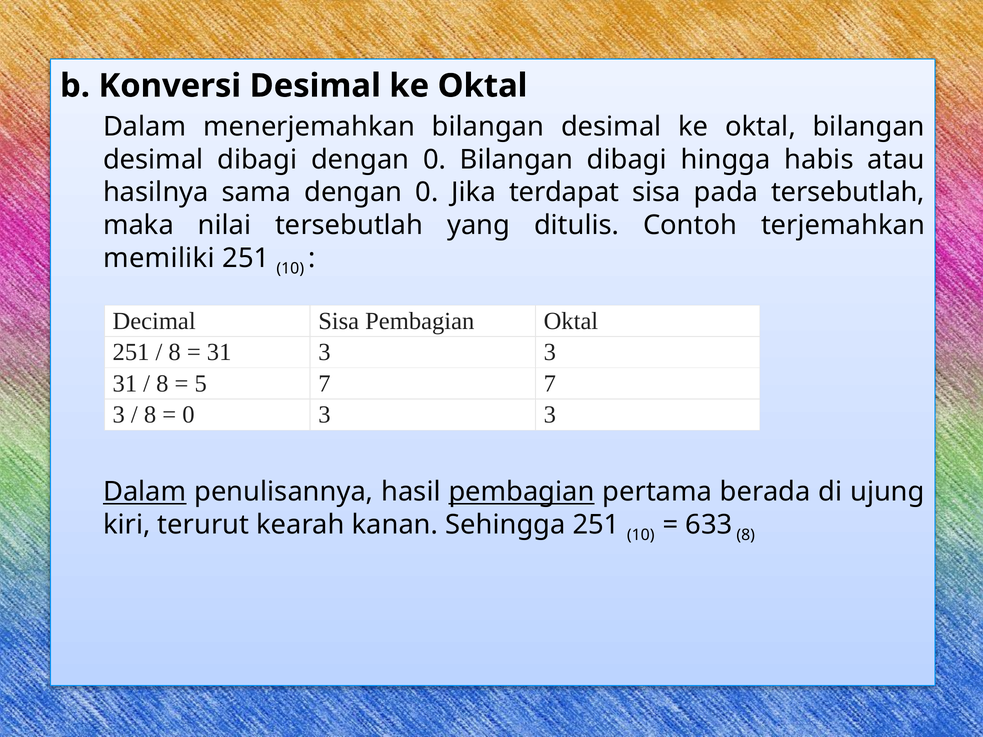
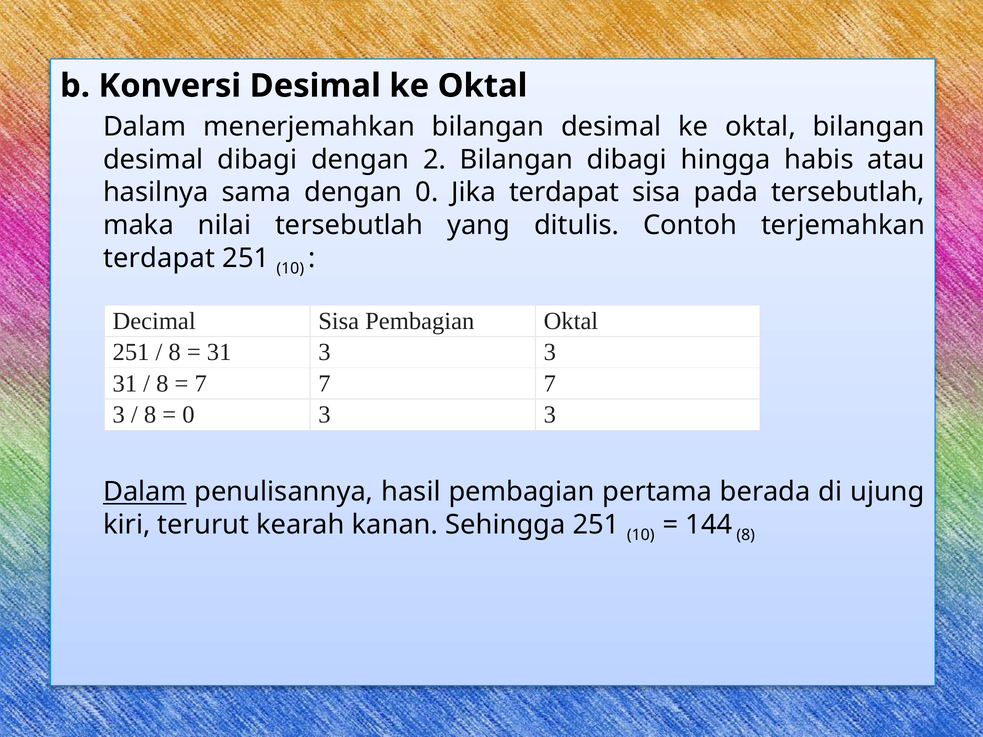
dibagi dengan 0: 0 -> 2 (435, 160)
memiliki: memiliki -> terdapat (159, 258)
5: 5 -> 7 (201, 384)
pembagian underline: present -> none (522, 492)
633: 633 -> 144 (709, 525)
